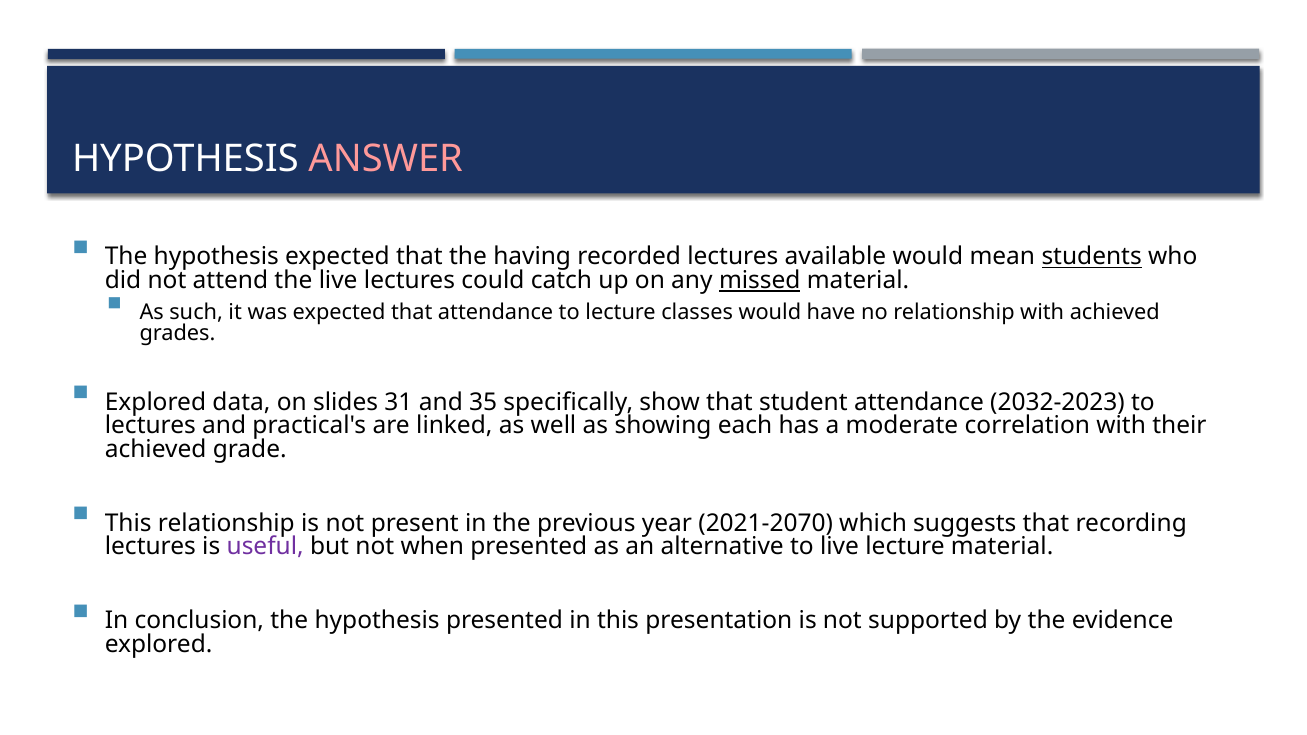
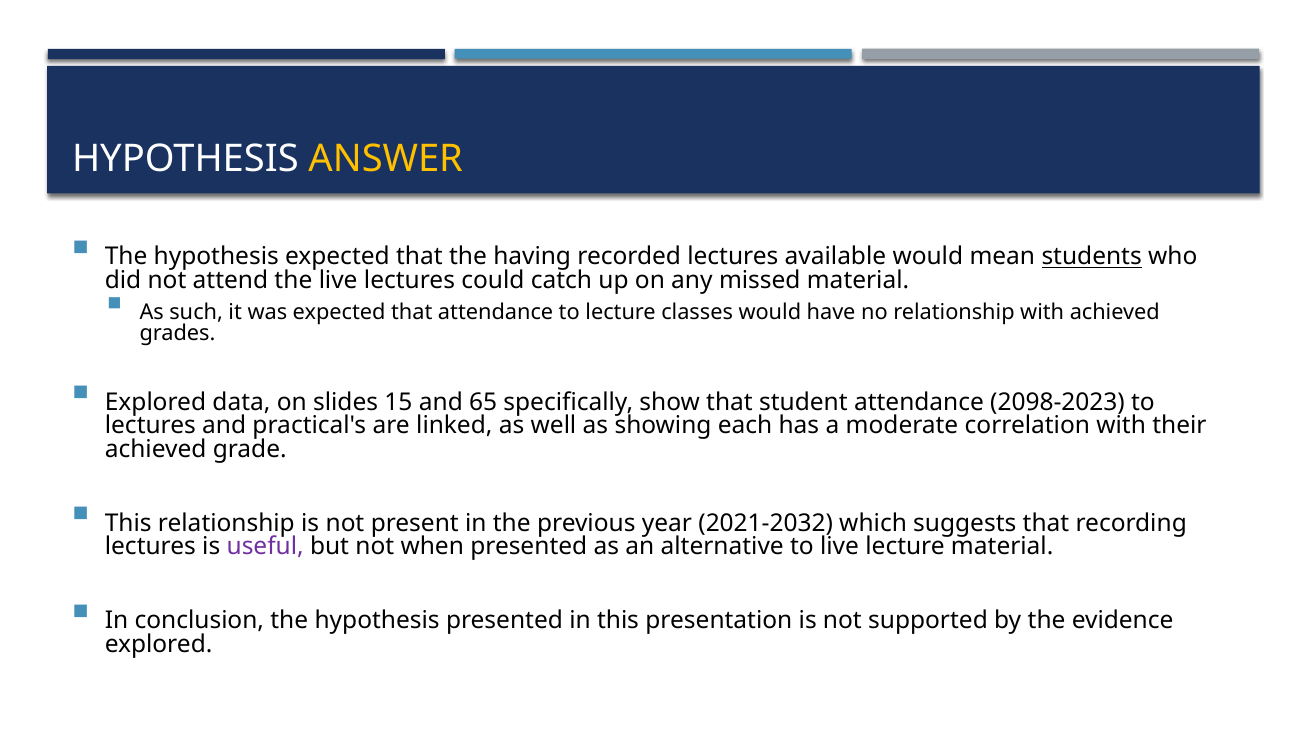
ANSWER colour: pink -> yellow (386, 159)
missed underline: present -> none (760, 280)
31: 31 -> 15 (398, 402)
35: 35 -> 65 (483, 402)
2032-2023: 2032-2023 -> 2098-2023 (1057, 402)
2021-2070: 2021-2070 -> 2021-2032 (766, 523)
